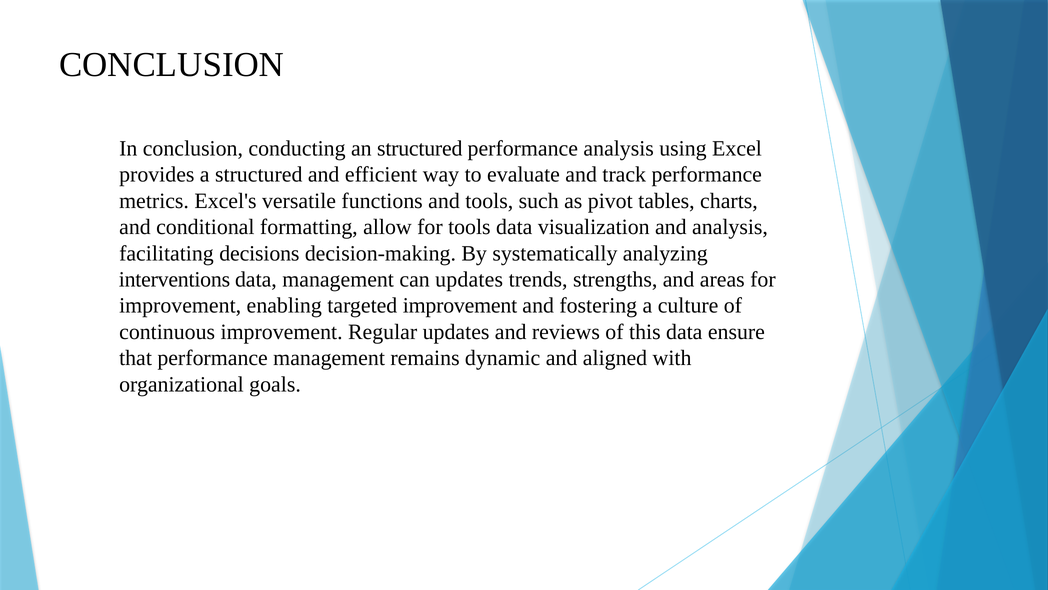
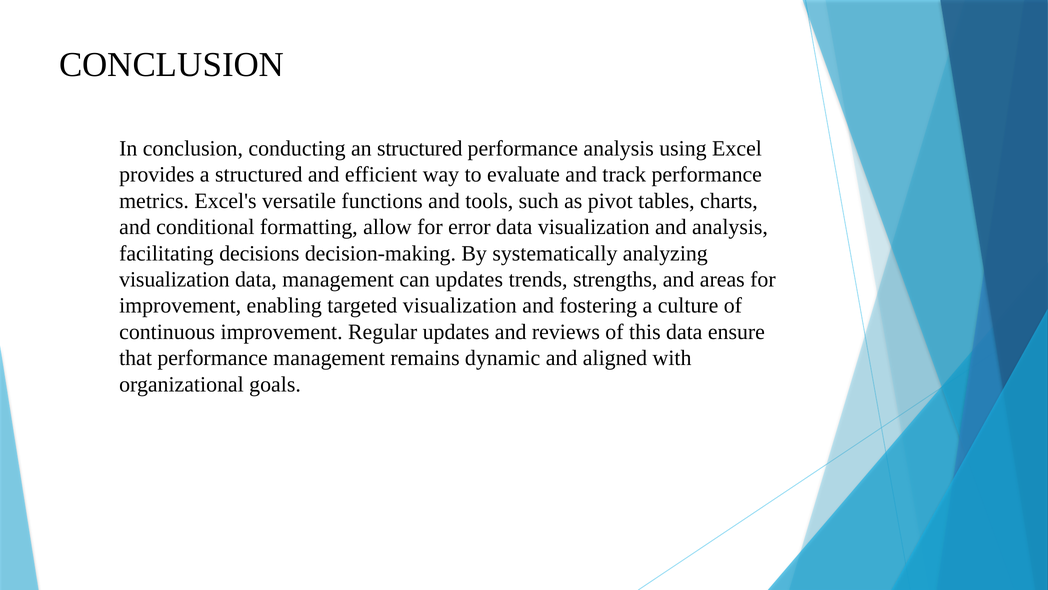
for tools: tools -> error (469, 227)
interventions: interventions -> visualization (174, 279)
targeted improvement: improvement -> visualization (460, 306)
